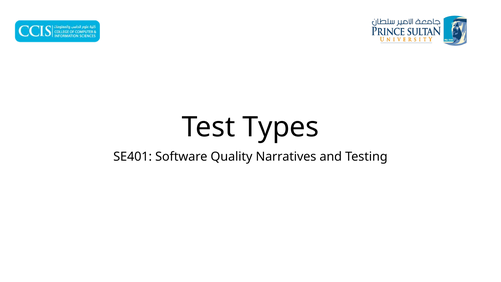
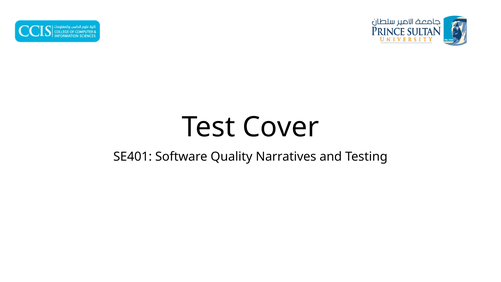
Types: Types -> Cover (281, 127)
